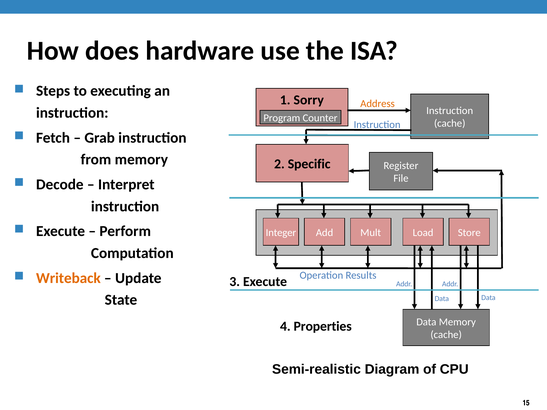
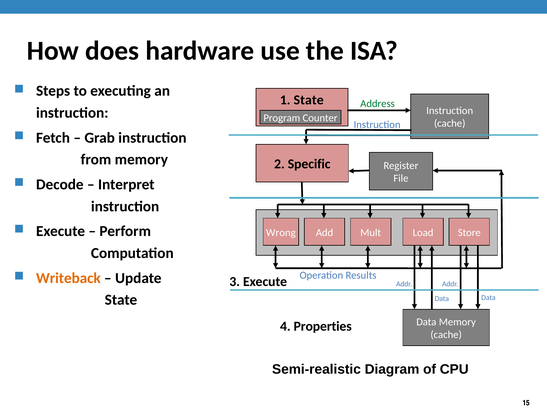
1 Sorry: Sorry -> State (309, 100)
Address colour: orange -> green (378, 104)
Integer: Integer -> Wrong (281, 233)
